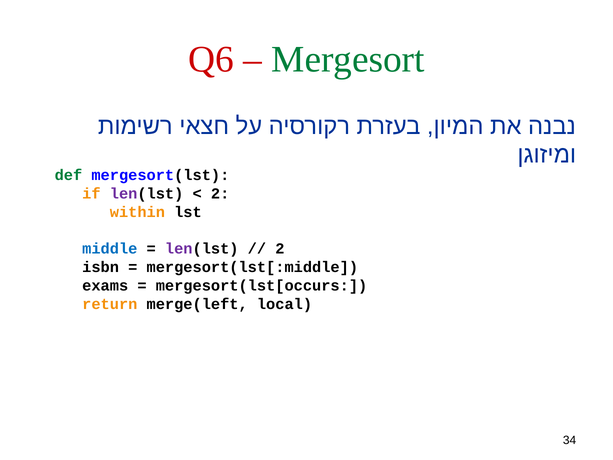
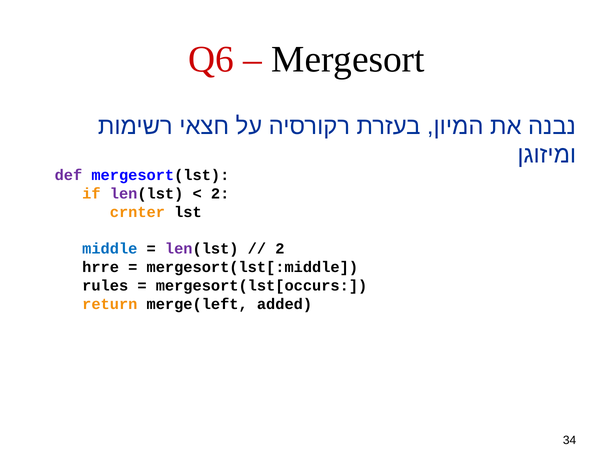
Mergesort colour: green -> black (348, 59)
def colour: green -> purple (68, 175)
within: within -> crnter (137, 212)
isbn: isbn -> hrre (101, 267)
exams: exams -> rules (105, 285)
local: local -> added (285, 304)
